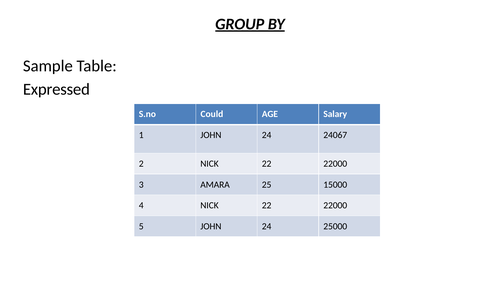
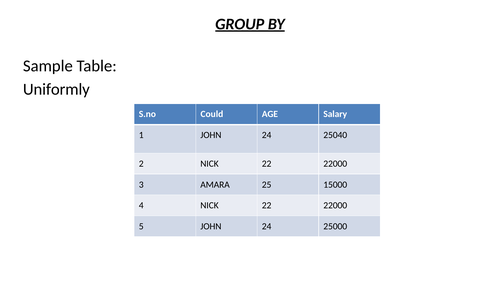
Expressed: Expressed -> Uniformly (56, 89)
24067: 24067 -> 25040 (335, 135)
